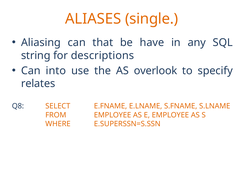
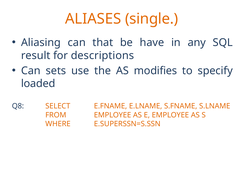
string: string -> result (36, 56)
into: into -> sets (56, 71)
overlook: overlook -> modifies (156, 71)
relates: relates -> loaded (38, 84)
